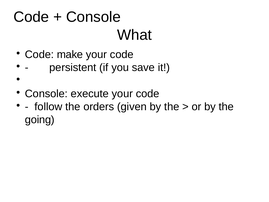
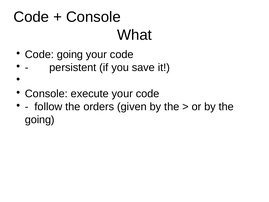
Code make: make -> going (70, 54)
